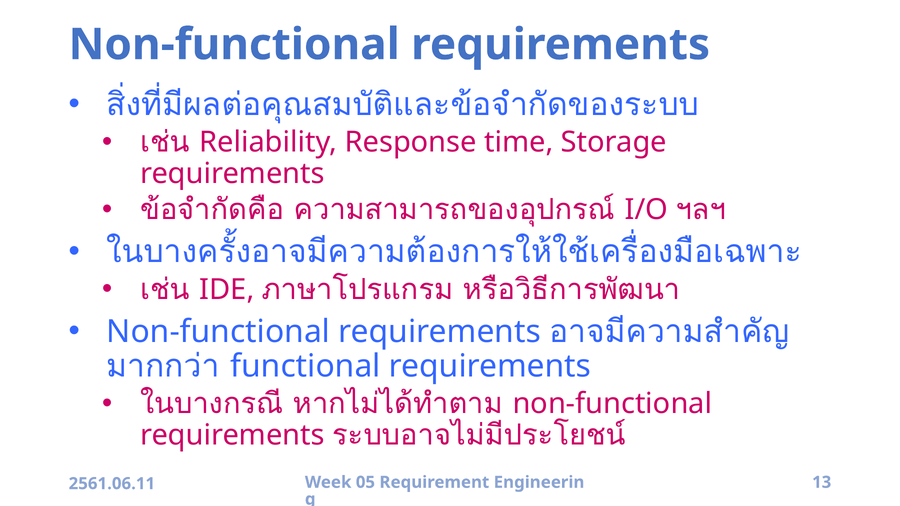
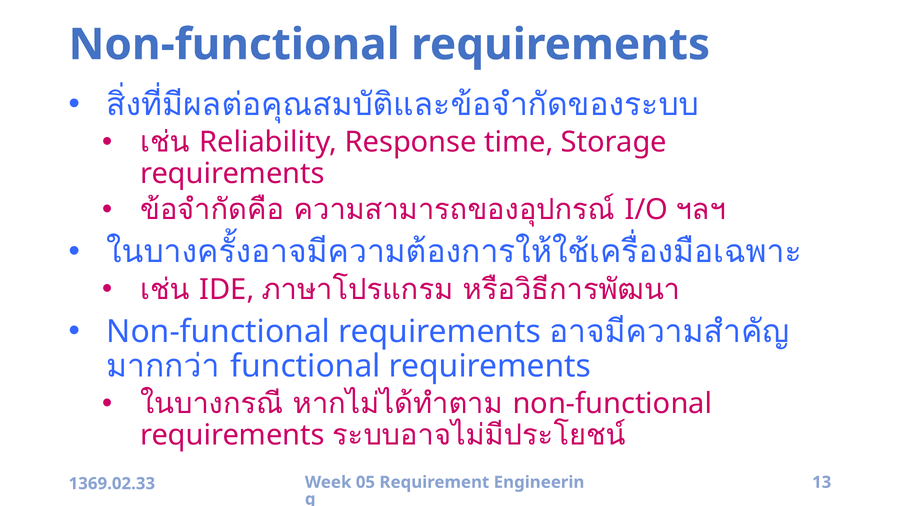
2561.06.11: 2561.06.11 -> 1369.02.33 (112, 484)
